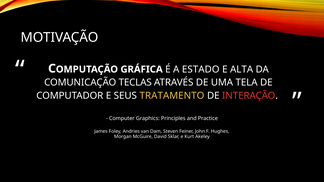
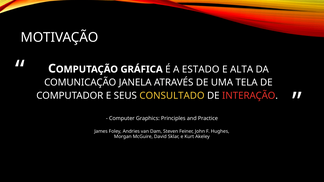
TECLAS: TECLAS -> JANELA (135, 83)
TRATAMENTO: TRATAMENTO -> CONSULTADO (172, 96)
